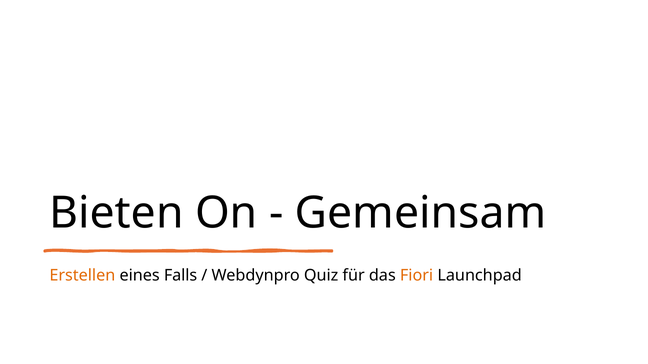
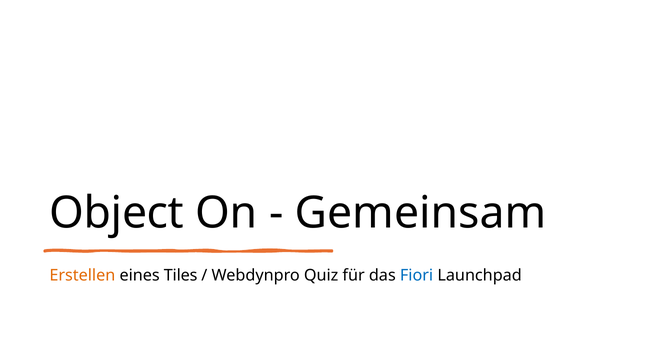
Bieten: Bieten -> Object (117, 213)
Falls: Falls -> Tiles (181, 276)
Fiori colour: orange -> blue (417, 276)
